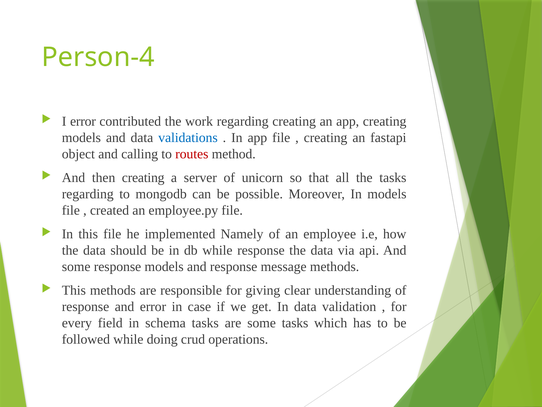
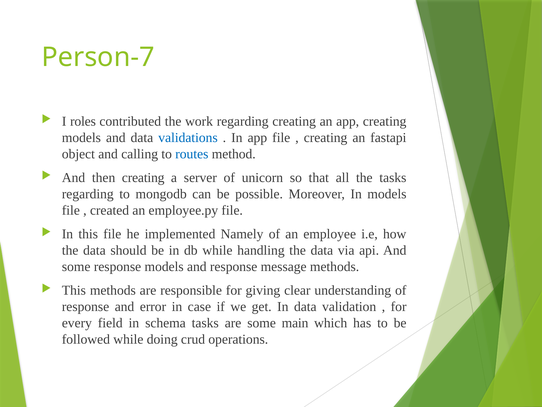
Person-4: Person-4 -> Person-7 (98, 57)
I error: error -> roles (83, 121)
routes colour: red -> blue (192, 154)
while response: response -> handling (261, 250)
some tasks: tasks -> main (295, 323)
